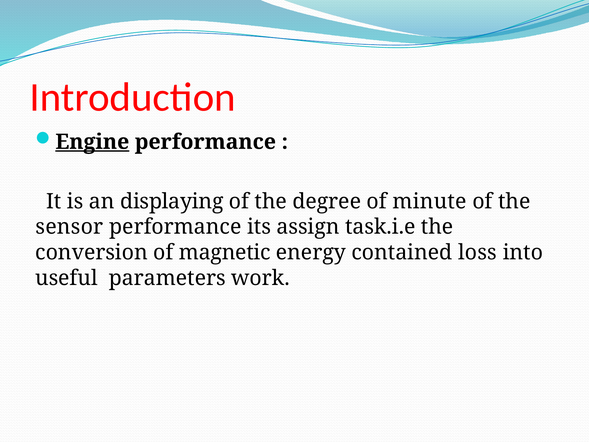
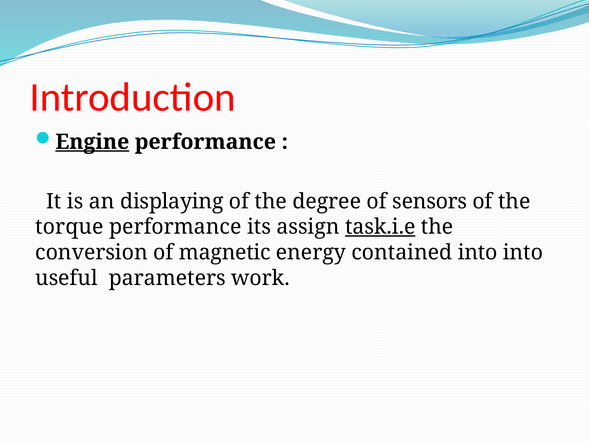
minute: minute -> sensors (430, 201)
sensor: sensor -> torque (69, 227)
task.i.e underline: none -> present (380, 227)
contained loss: loss -> into (478, 252)
